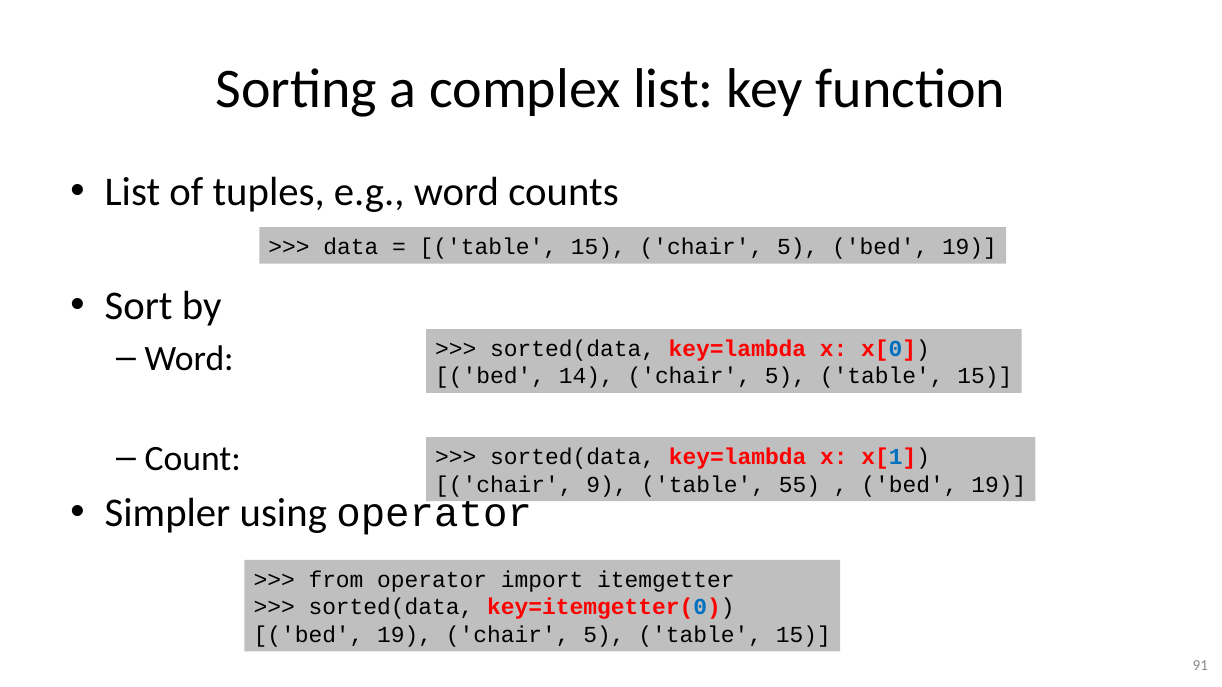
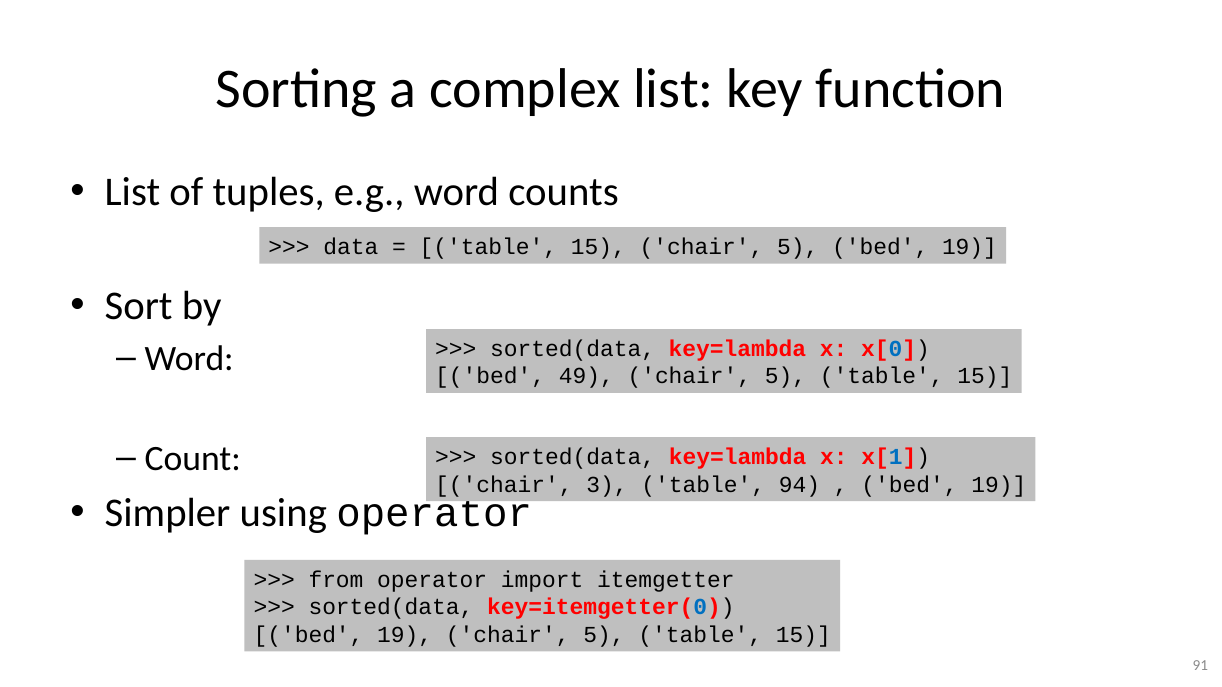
14: 14 -> 49 (586, 377)
9: 9 -> 3 (607, 485)
55: 55 -> 94 (799, 485)
